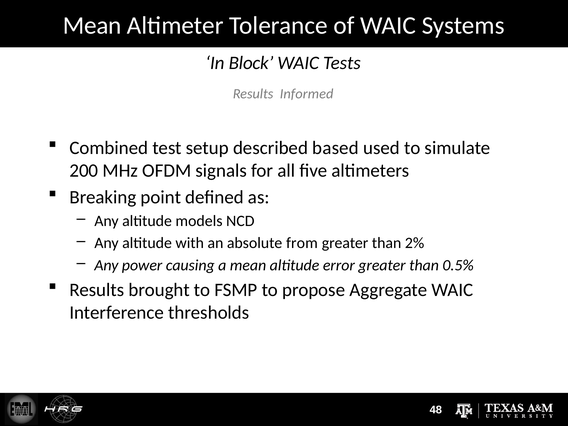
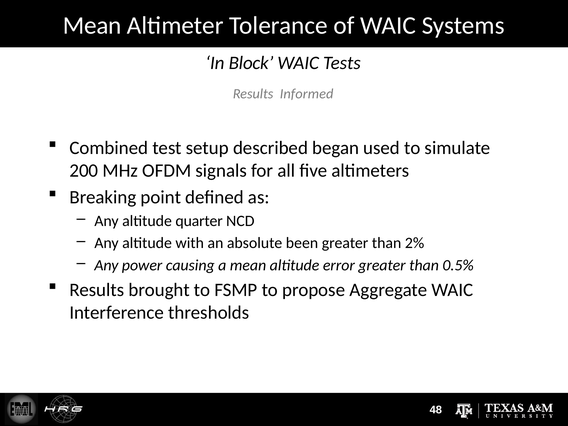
based: based -> began (336, 148)
models: models -> quarter (199, 221)
from: from -> been (302, 243)
